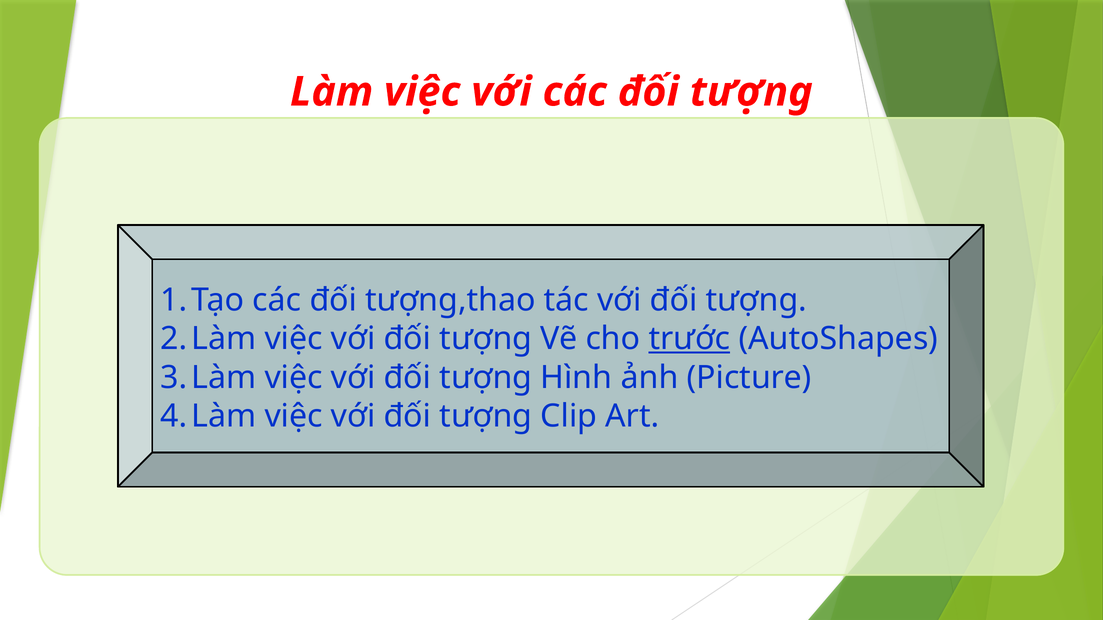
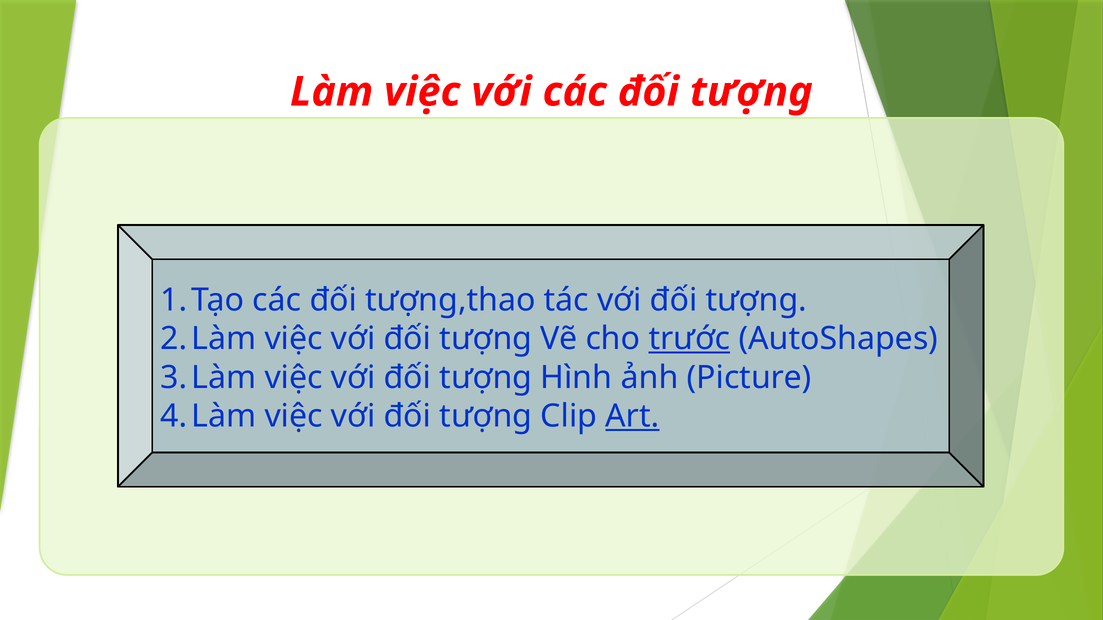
Art underline: none -> present (632, 416)
